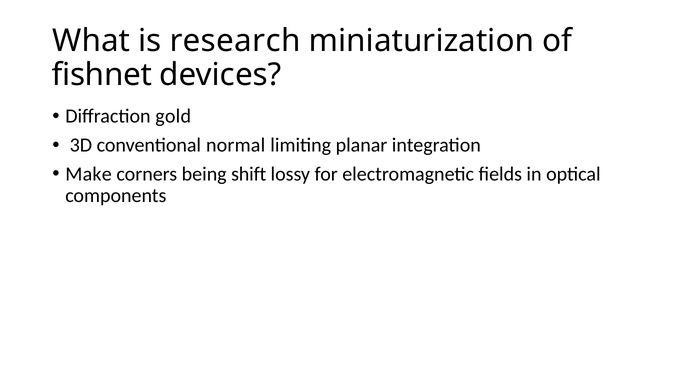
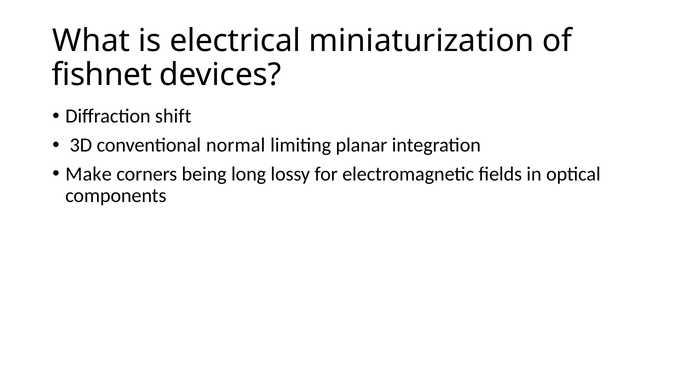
research: research -> electrical (235, 41)
gold: gold -> shift (173, 116)
shift: shift -> long (249, 174)
